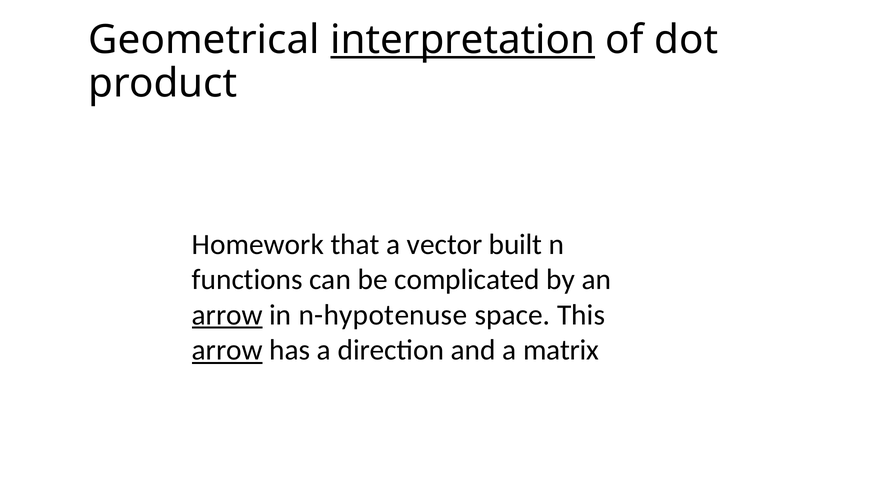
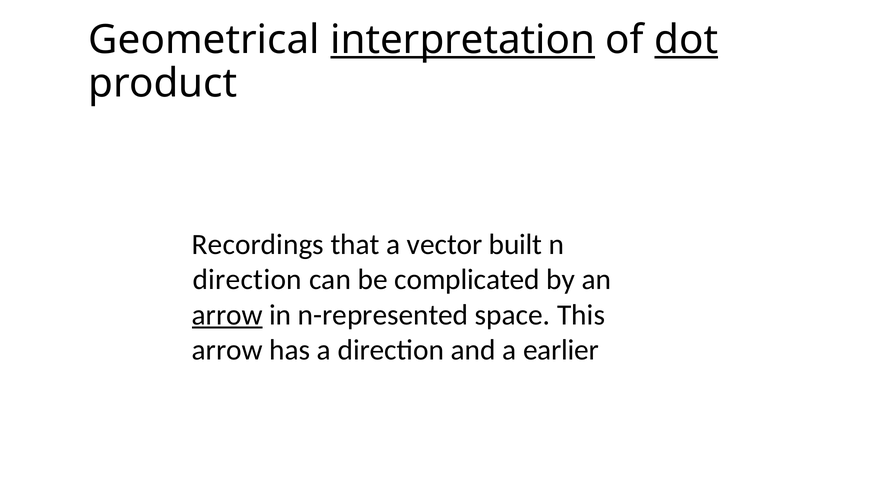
dot underline: none -> present (686, 40)
Homework: Homework -> Recordings (258, 244)
functions: functions -> direction (247, 280)
n-hypotenuse: n-hypotenuse -> n-represented (383, 315)
arrow underline: present -> none (227, 350)
matrix: matrix -> earlier (561, 350)
